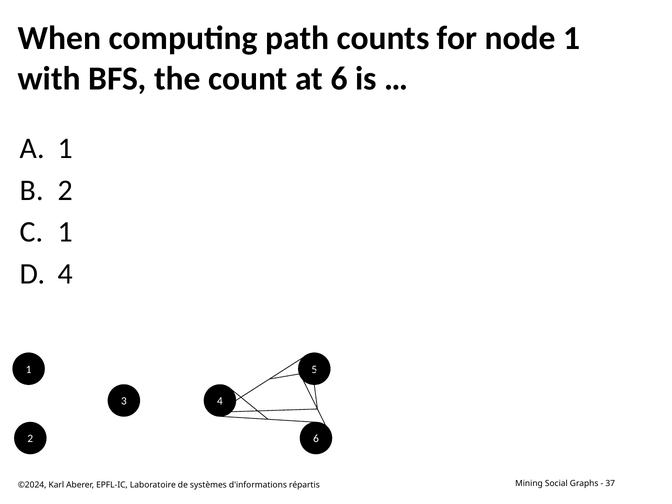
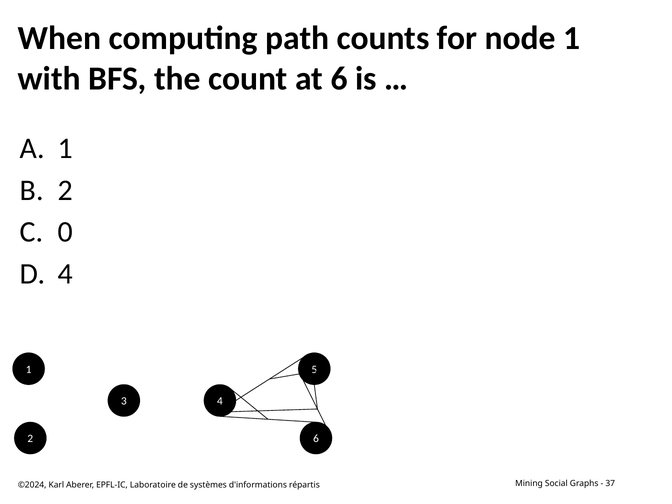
1: 1 -> 0 (65, 232)
